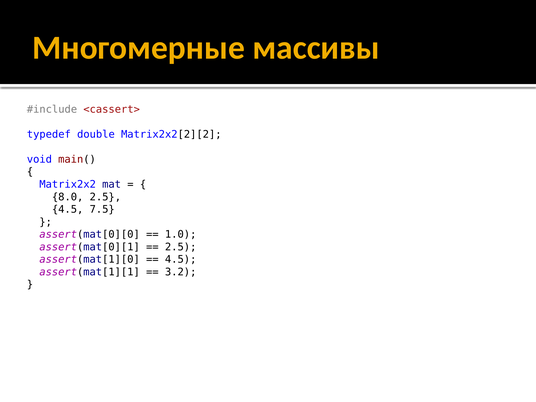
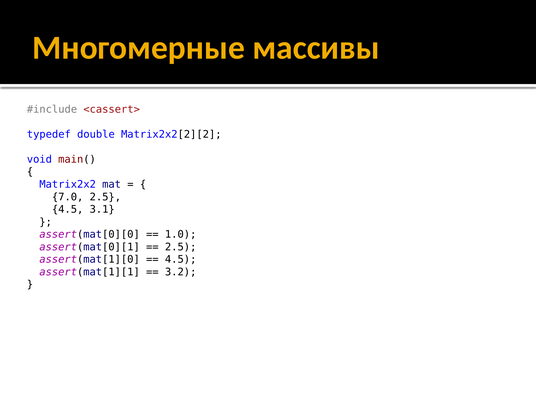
8.0: 8.0 -> 7.0 (68, 197)
7.5: 7.5 -> 3.1 (102, 209)
